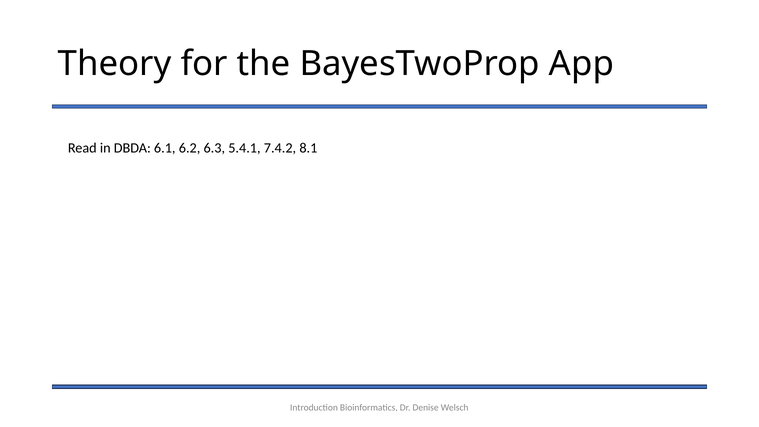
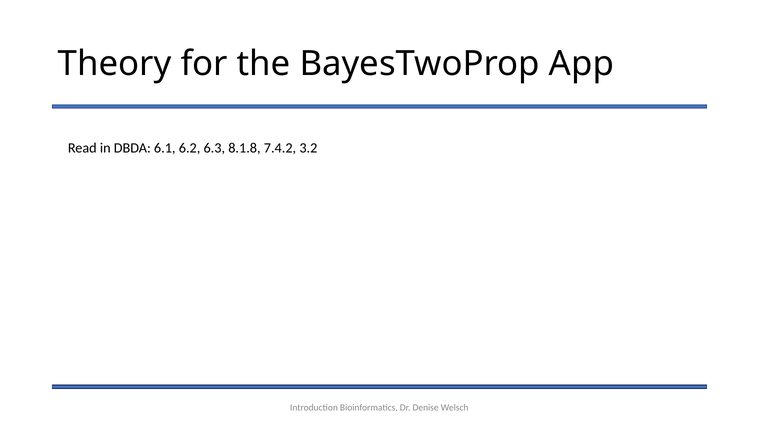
5.4.1: 5.4.1 -> 8.1.8 (244, 148)
8.1: 8.1 -> 3.2 (308, 148)
